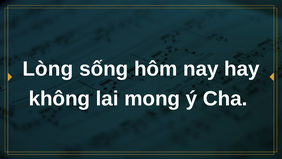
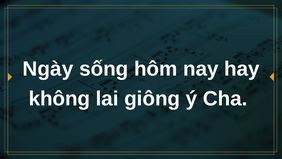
Lòng: Lòng -> Ngày (48, 69)
mong: mong -> giông (152, 98)
